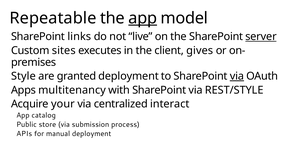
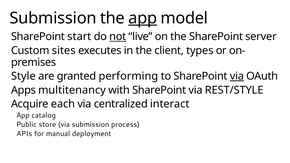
Repeatable: Repeatable -> Submission (53, 18)
links: links -> start (79, 37)
not underline: none -> present (118, 37)
server underline: present -> none (261, 37)
gives: gives -> types (200, 51)
granted deployment: deployment -> performing (128, 76)
your: your -> each (63, 104)
